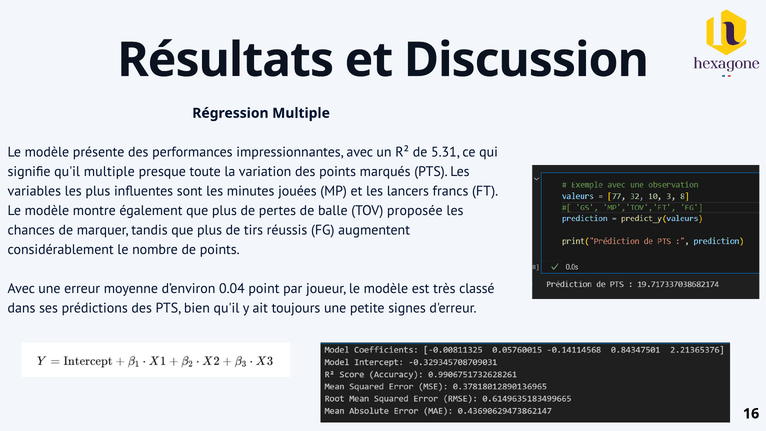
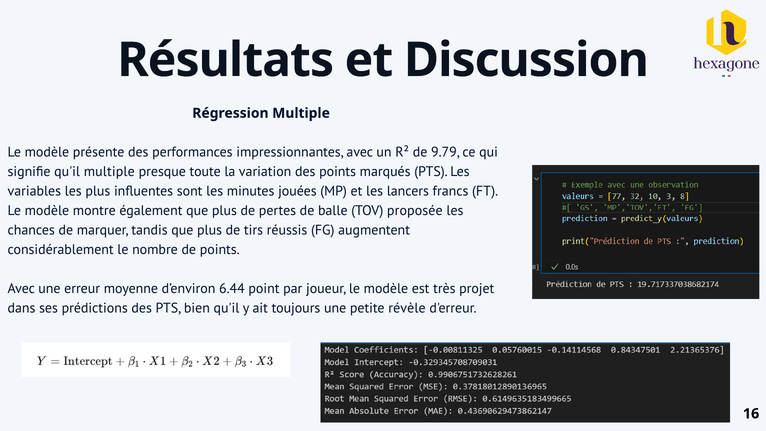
5.31: 5.31 -> 9.79 (445, 152)
0.04: 0.04 -> 6.44 (232, 289)
classé: classé -> projet (477, 289)
signes: signes -> révèle (407, 308)
